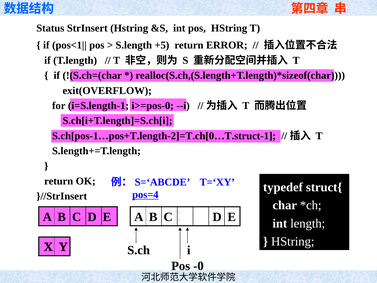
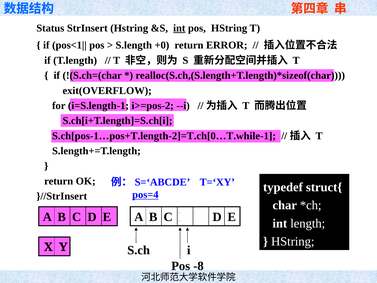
int underline: none -> present (179, 28)
+5: +5 -> +0 (162, 45)
i>=pos-0: i>=pos-0 -> i>=pos-2 (153, 106)
S.ch[pos-1…pos+T.length-2]=T.ch[0…T.struct-1: S.ch[pos-1…pos+T.length-2]=T.ch[0…T.struct-1 -> S.ch[pos-1…pos+T.length-2]=T.ch[0…T.while-1 (164, 136)
-0: -0 -> -8 (198, 266)
